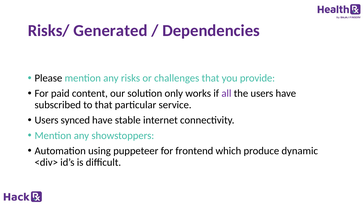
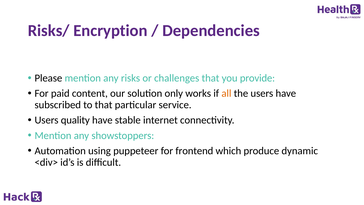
Generated: Generated -> Encryption (110, 31)
all colour: purple -> orange (226, 93)
synced: synced -> quality (75, 120)
